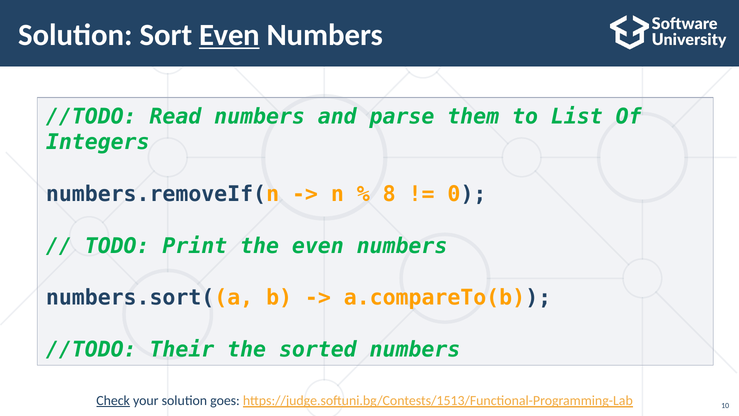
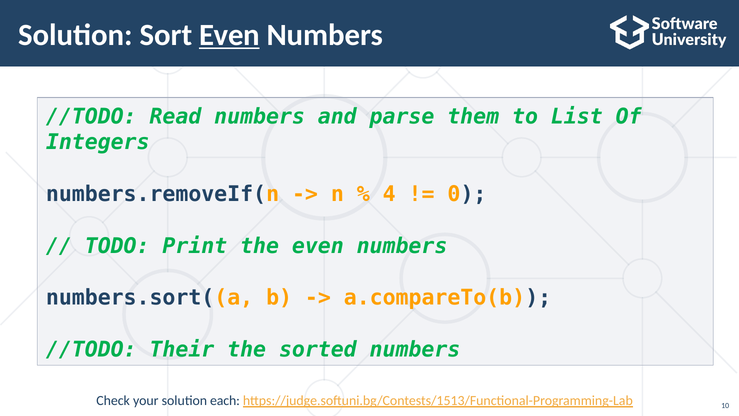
8: 8 -> 4 (389, 194)
Check underline: present -> none (113, 400)
goes: goes -> each (225, 400)
